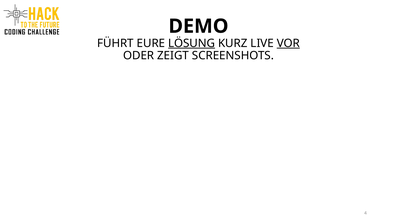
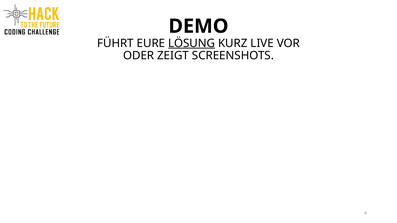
VOR underline: present -> none (288, 43)
